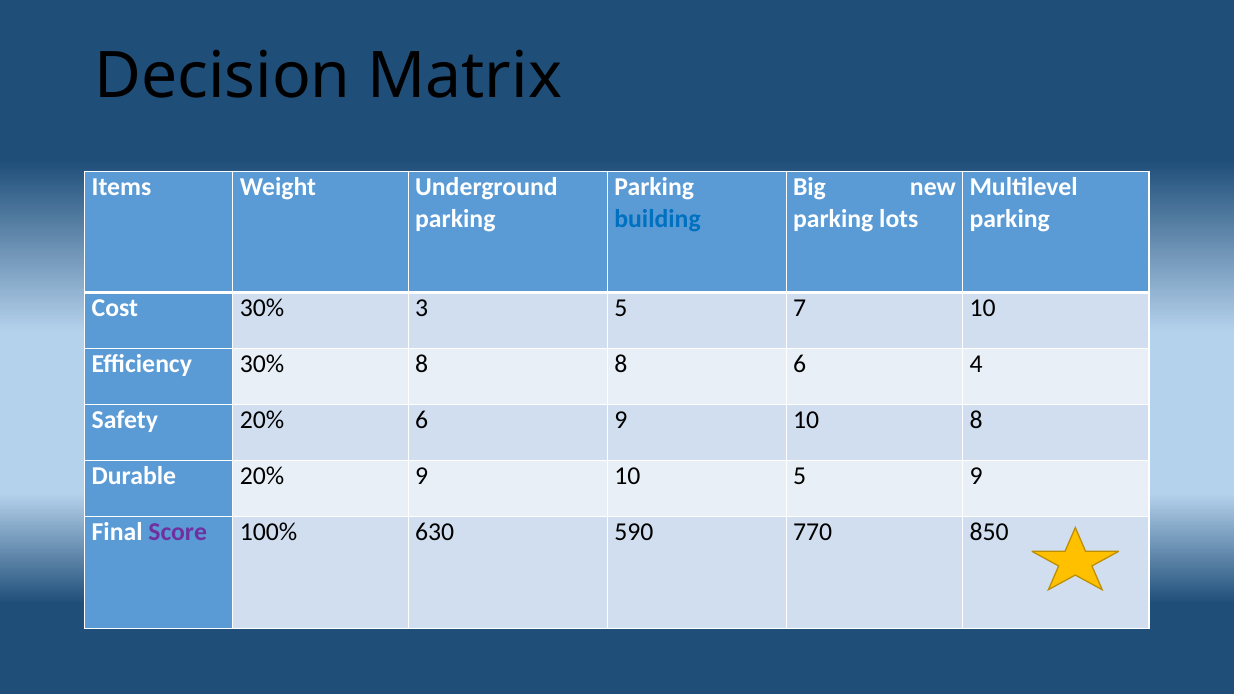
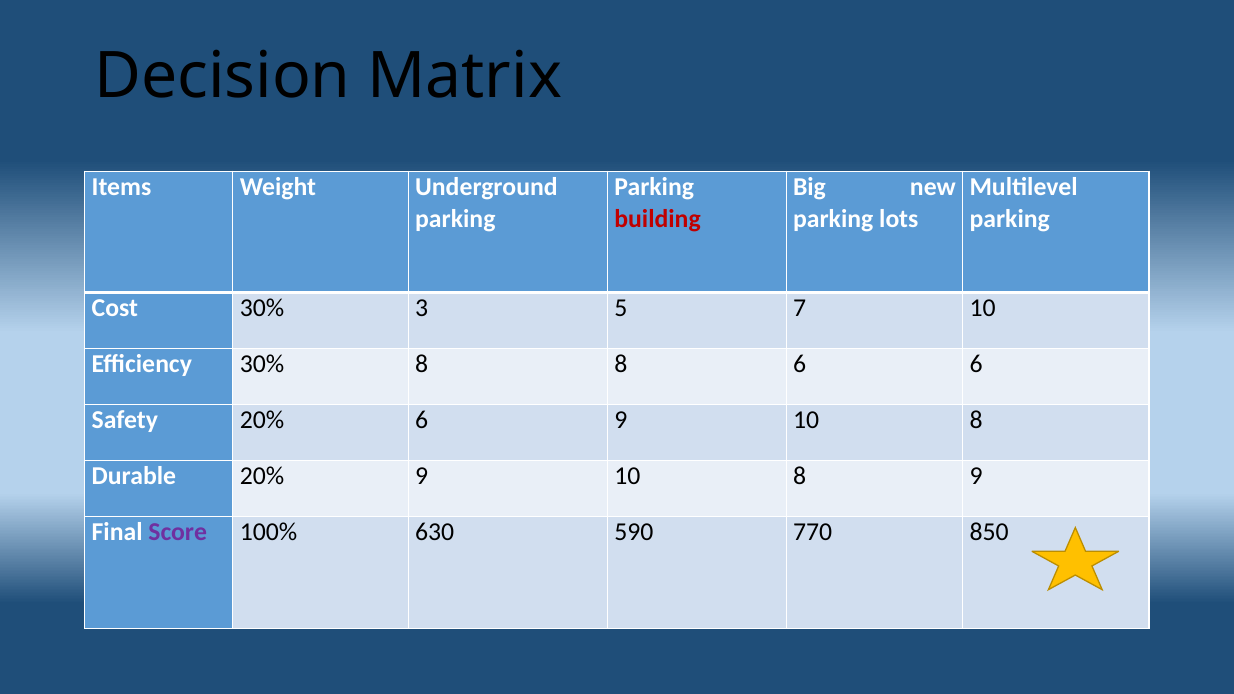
building colour: blue -> red (658, 219)
6 4: 4 -> 6 (976, 364)
20% 9 10 5: 5 -> 8 (800, 476)
